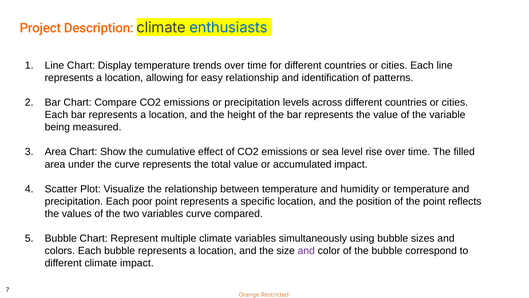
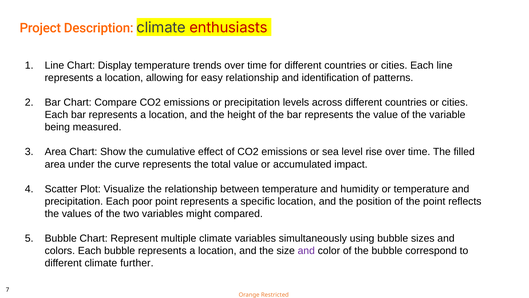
enthusiasts colour: blue -> red (229, 28)
variables curve: curve -> might (199, 213)
climate impact: impact -> further (137, 263)
